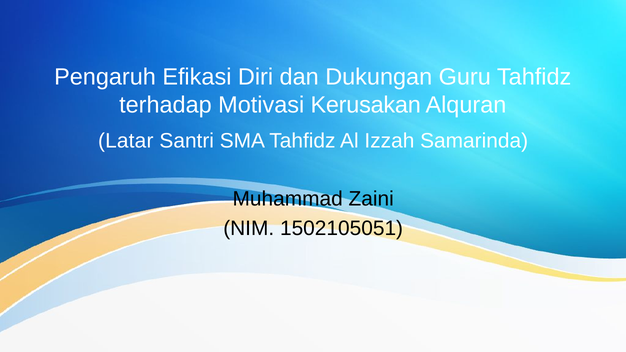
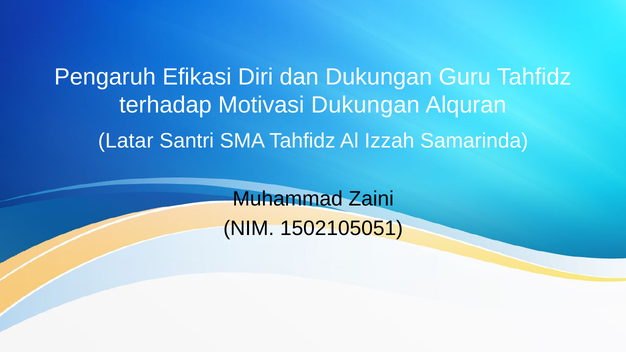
Motivasi Kerusakan: Kerusakan -> Dukungan (365, 105)
